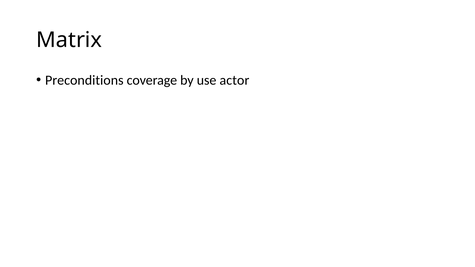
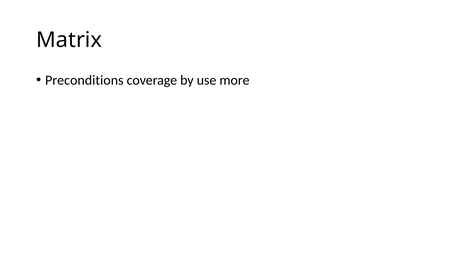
actor: actor -> more (235, 80)
